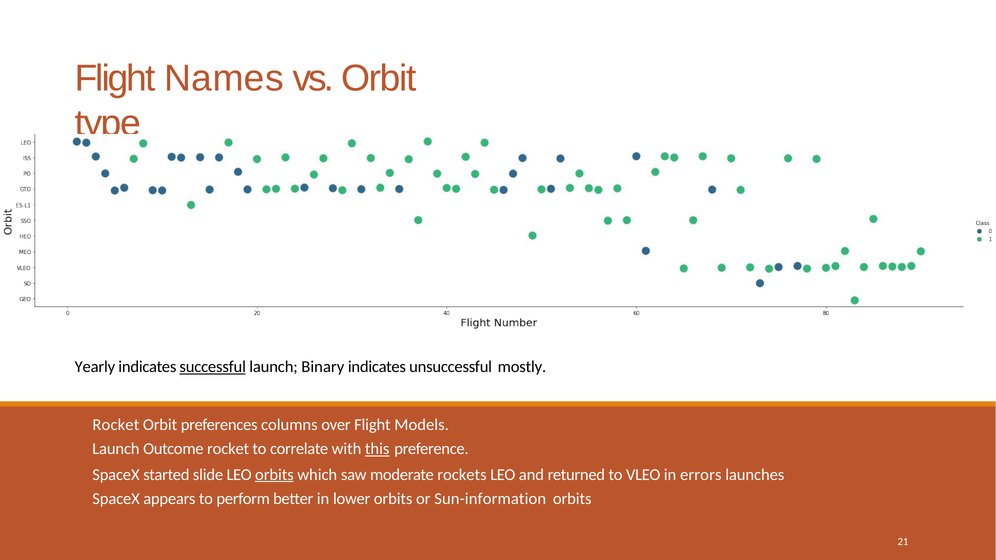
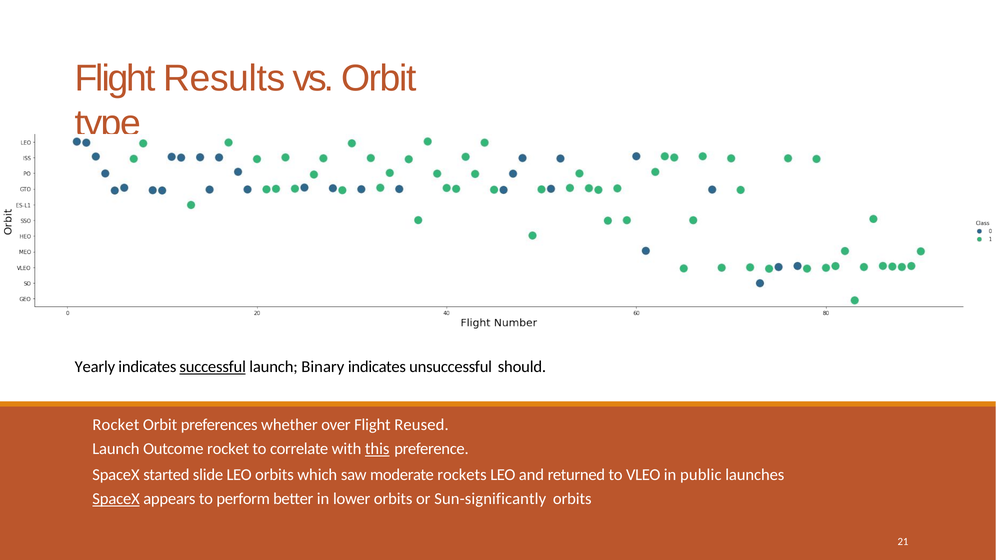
Names: Names -> Results (224, 79)
mostly: mostly -> should (522, 367)
columns: columns -> whether (289, 425)
Models: Models -> Reused (422, 425)
orbits underline: present -> none (274, 475)
errors: errors -> public (701, 475)
SpaceX underline: none -> present (116, 499)
Sun-information: Sun-information -> Sun-significantly (490, 499)
